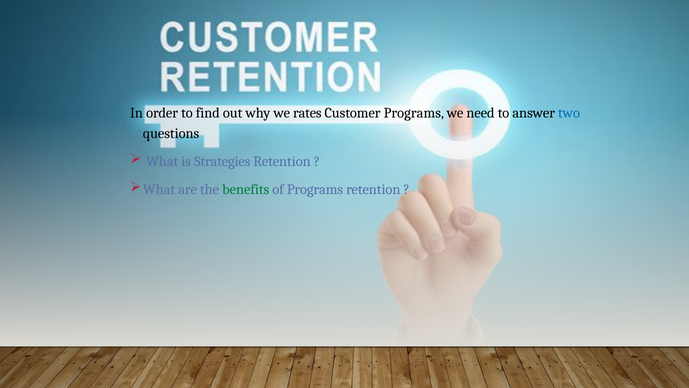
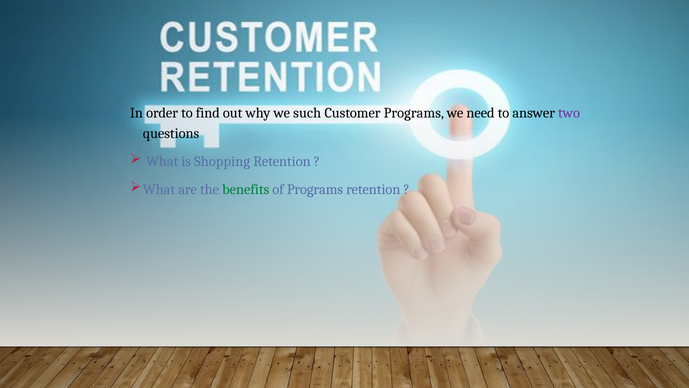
rates: rates -> such (307, 113)
two colour: blue -> purple (569, 113)
Strategies: Strategies -> Shopping (222, 161)
